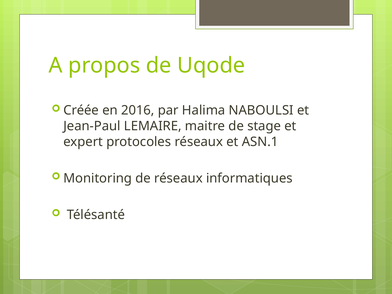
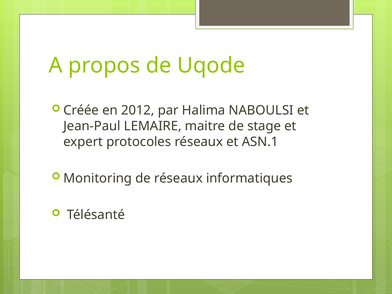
2016: 2016 -> 2012 (138, 110)
